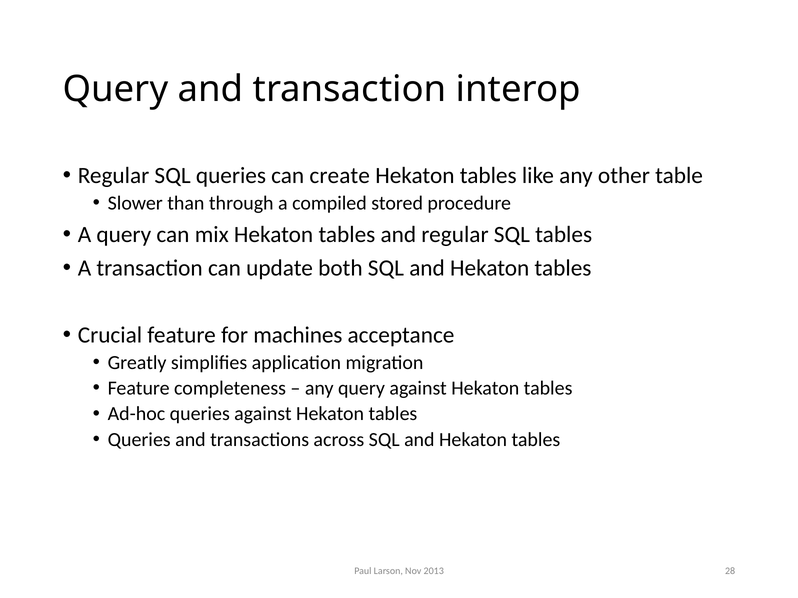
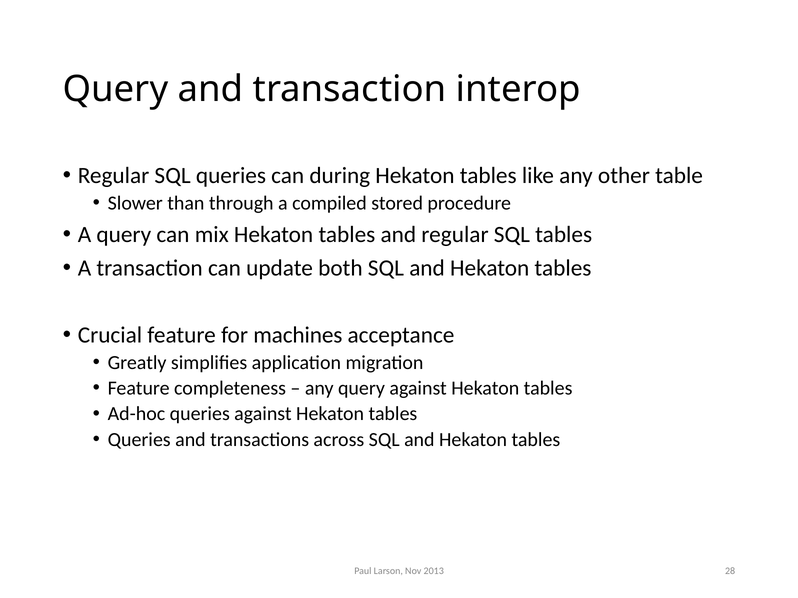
create: create -> during (340, 176)
